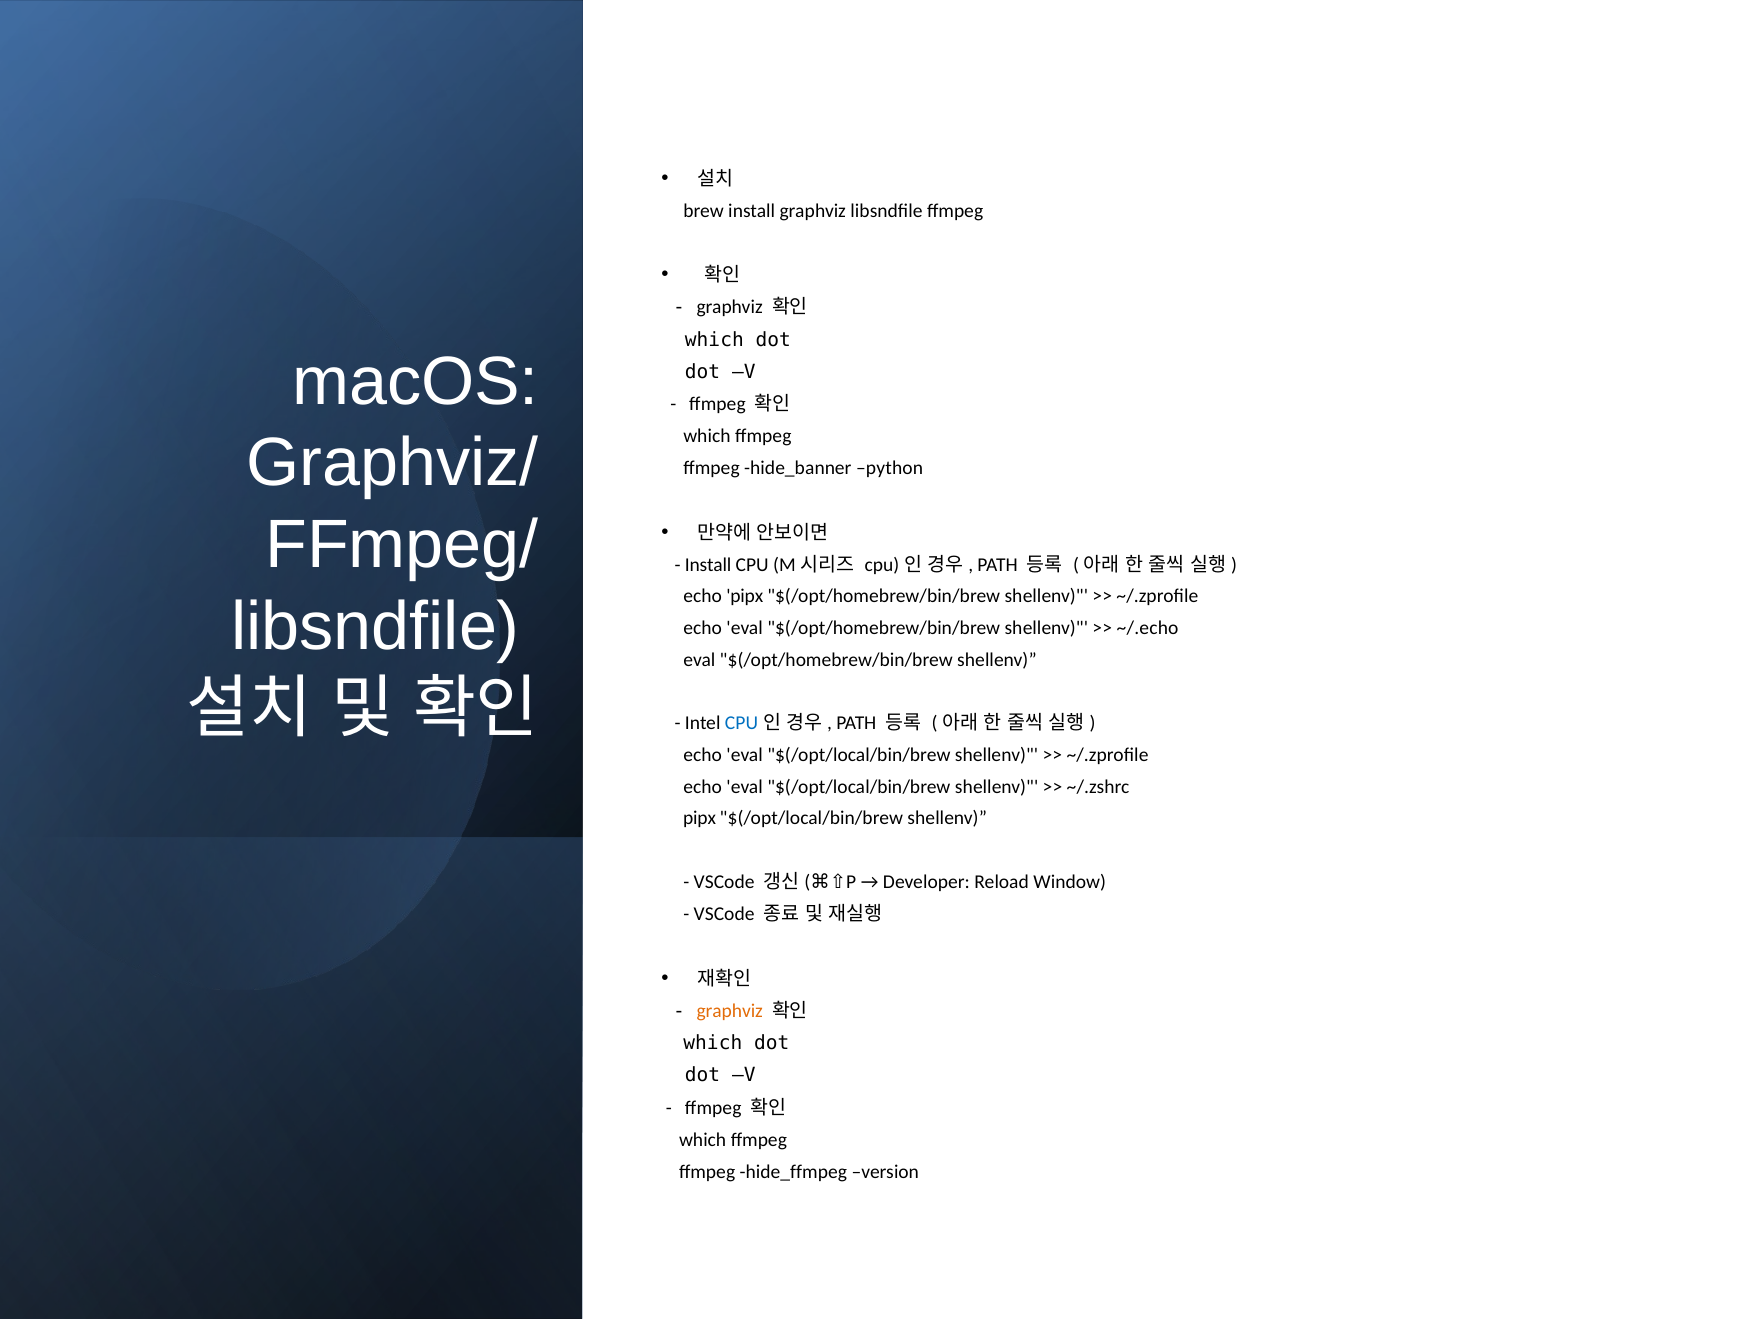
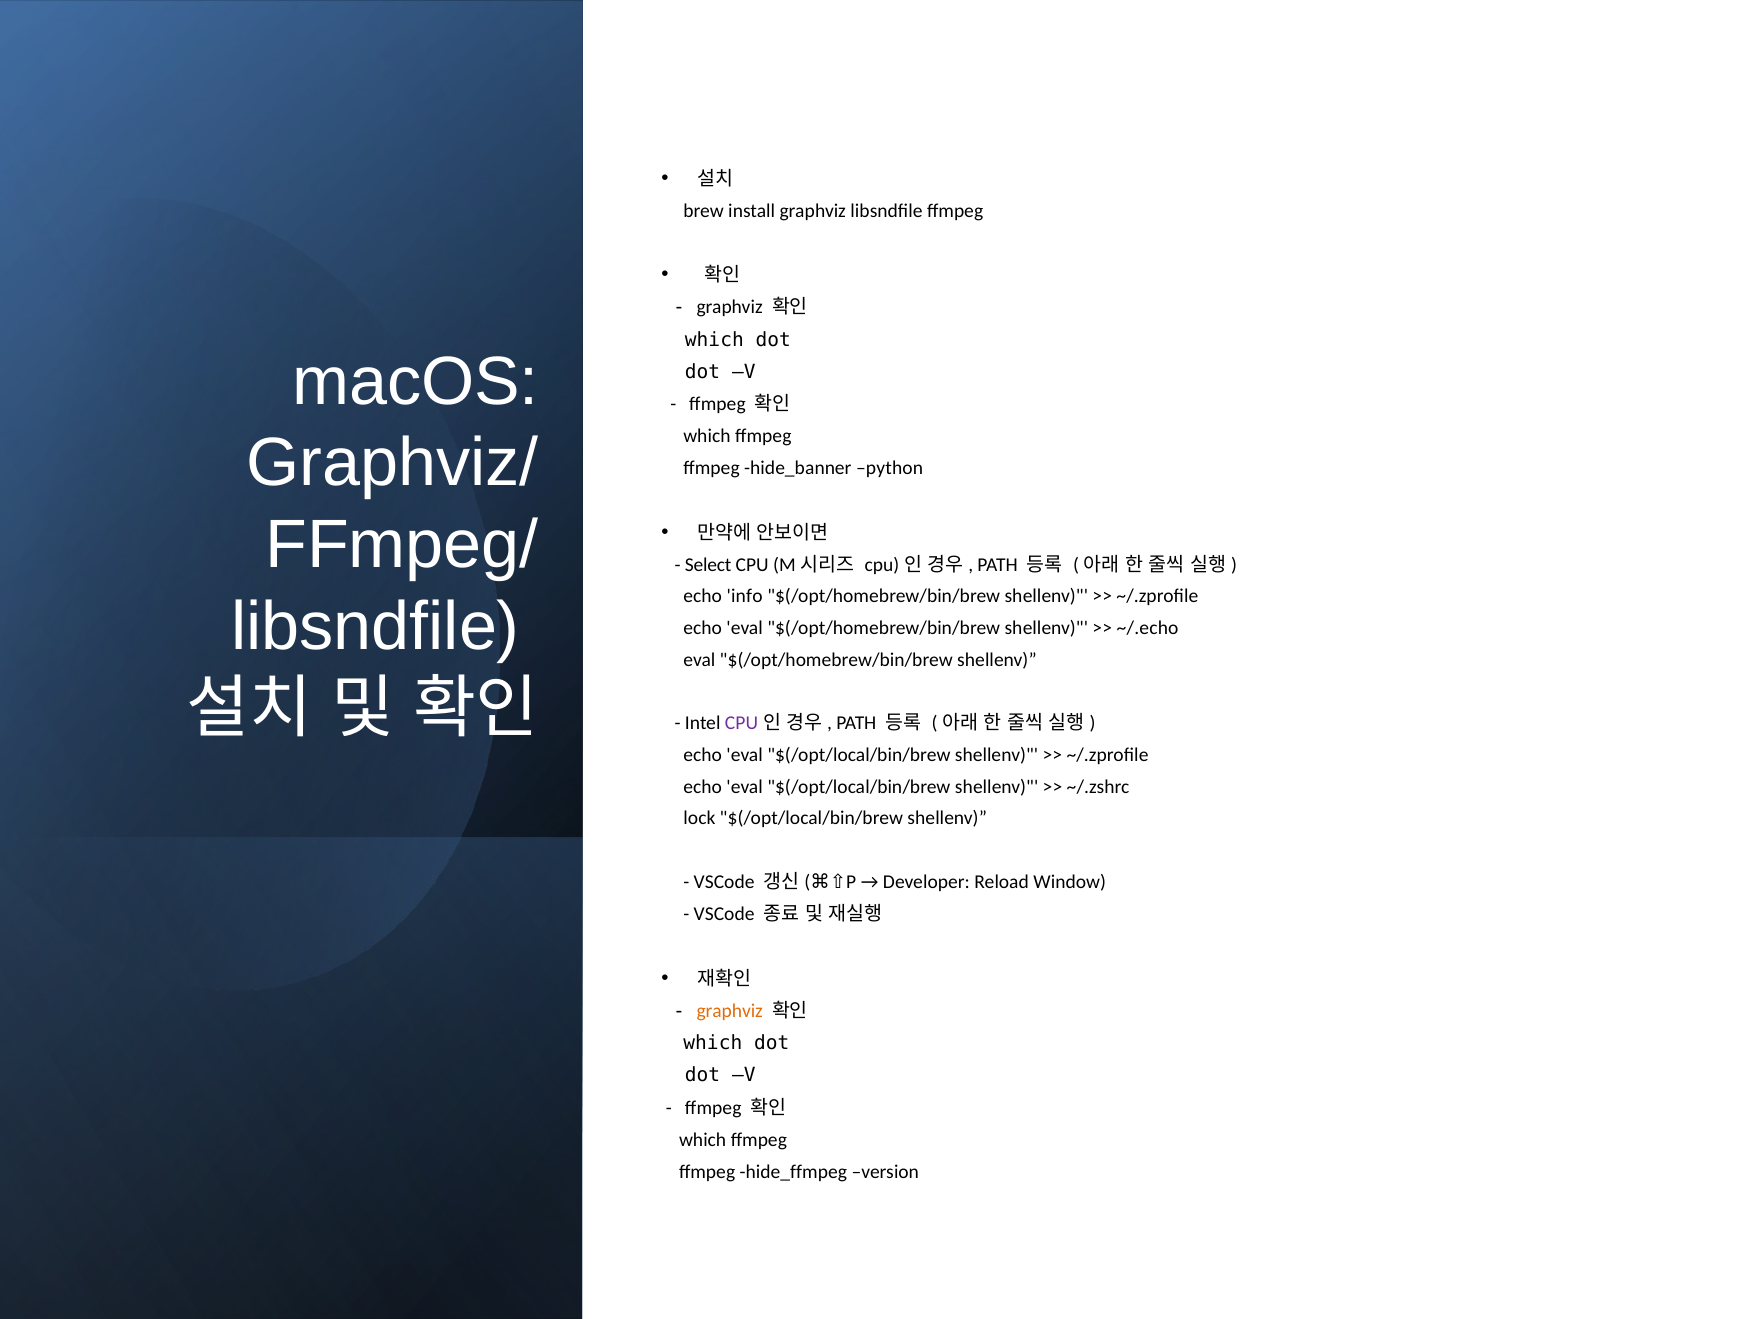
Install: Install -> Select (708, 564)
echo pipx: pipx -> info (745, 596)
CPU colour: blue -> purple (742, 723)
pipx: pipx -> lock (699, 818)
